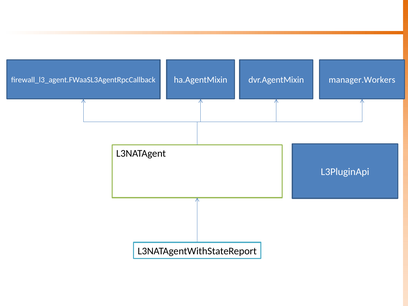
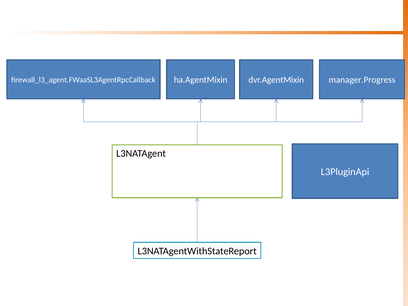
manager.Workers: manager.Workers -> manager.Progress (362, 80)
